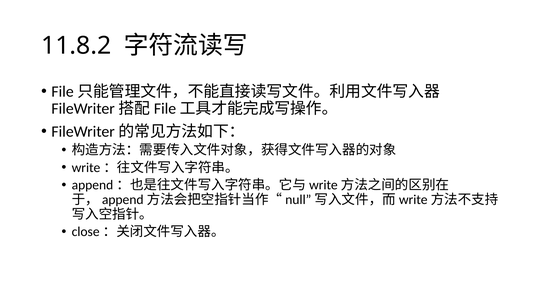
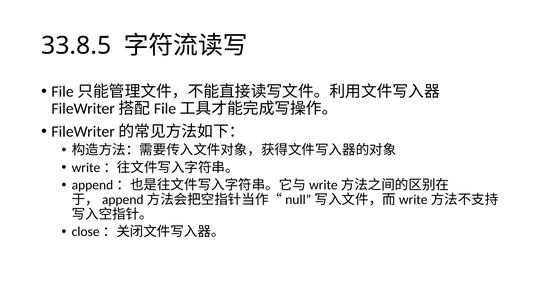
11.8.2: 11.8.2 -> 33.8.5 (76, 45)
